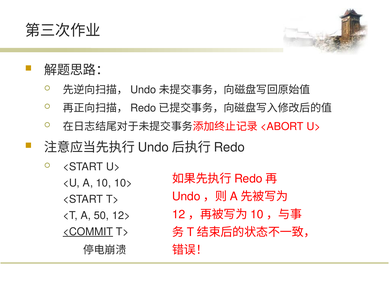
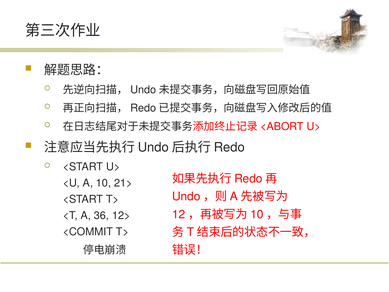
10>: 10> -> 21> (123, 183)
50: 50 -> 36 (101, 215)
<COMMIT underline: present -> none (88, 232)
